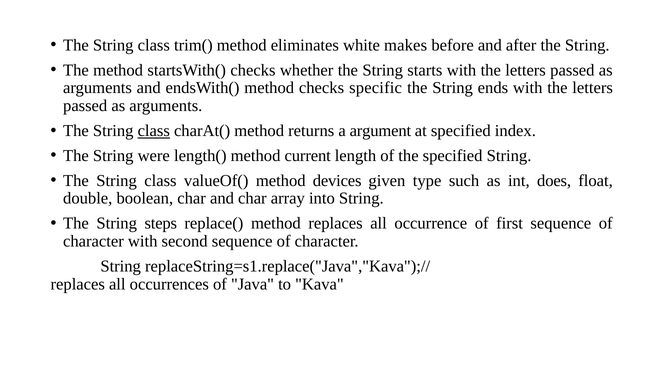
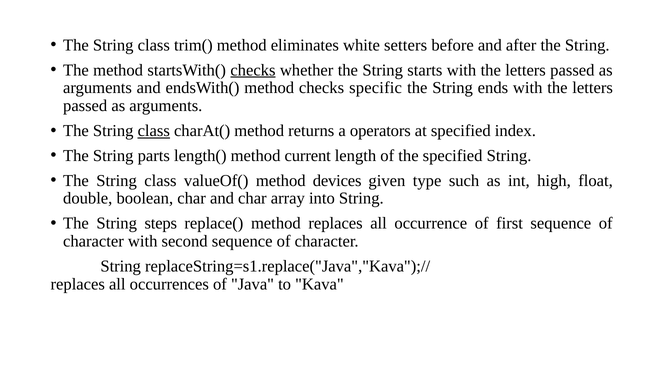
makes: makes -> setters (406, 45)
checks underline: none -> present (253, 70)
argument: argument -> operators (380, 131)
were: were -> parts (154, 155)
does: does -> high (554, 180)
